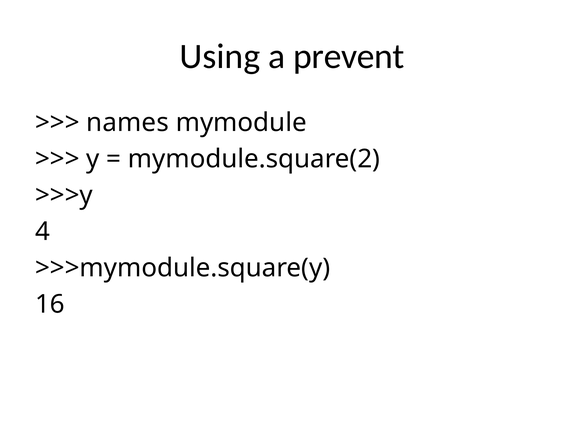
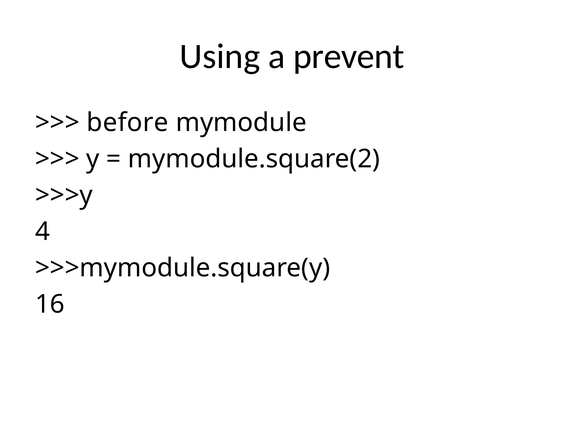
names: names -> before (128, 123)
